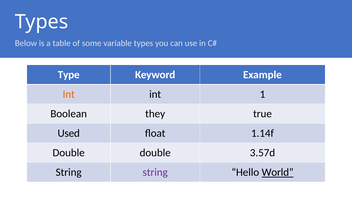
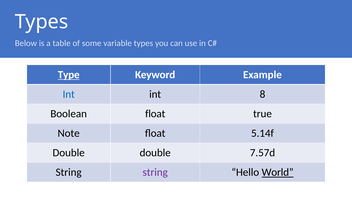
Type underline: none -> present (69, 75)
Int colour: orange -> blue (69, 94)
1: 1 -> 8 (263, 94)
Boolean they: they -> float (155, 114)
Used: Used -> Note (69, 133)
1.14f: 1.14f -> 5.14f (262, 133)
3.57d: 3.57d -> 7.57d (262, 153)
